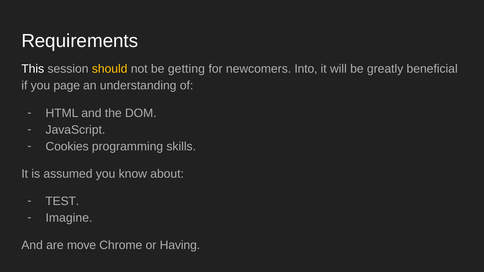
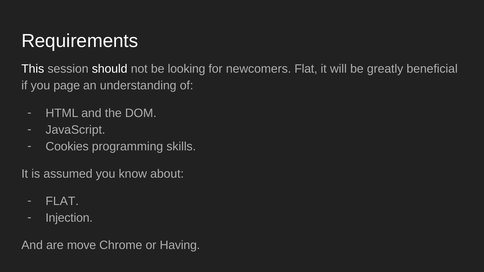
should colour: yellow -> white (110, 69)
getting: getting -> looking (187, 69)
newcomers Into: Into -> Flat (306, 69)
TEST: TEST -> FLAT (62, 201)
Imagine: Imagine -> Injection (69, 218)
